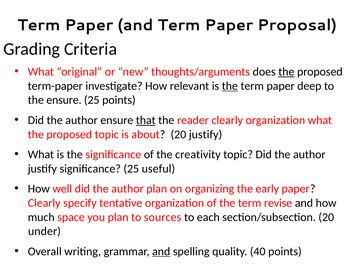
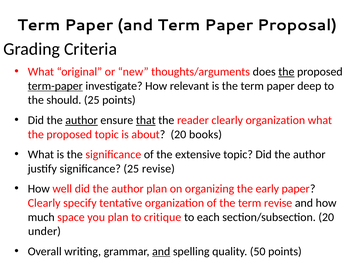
term-paper underline: none -> present (55, 86)
the underline: present -> none (230, 86)
the ensure: ensure -> should (64, 100)
author underline: none -> present (82, 120)
20 justify: justify -> books (205, 135)
creativity: creativity -> extensive (198, 155)
25 useful: useful -> revise (158, 169)
sources: sources -> critique (163, 217)
40: 40 -> 50 (258, 252)
